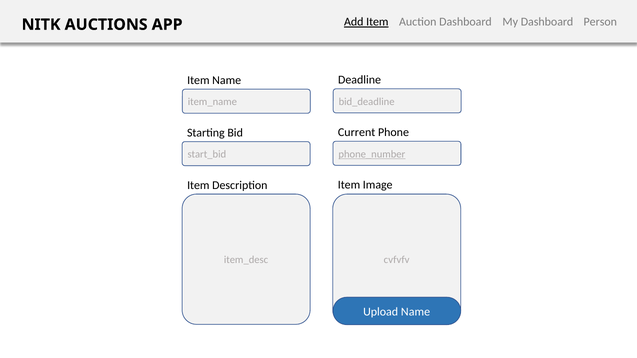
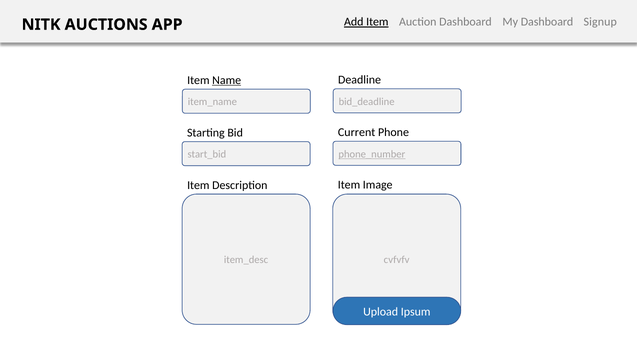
Person: Person -> Signup (600, 22)
Name underline: none -> present (227, 80)
Upload Name: Name -> Ipsum (416, 312)
